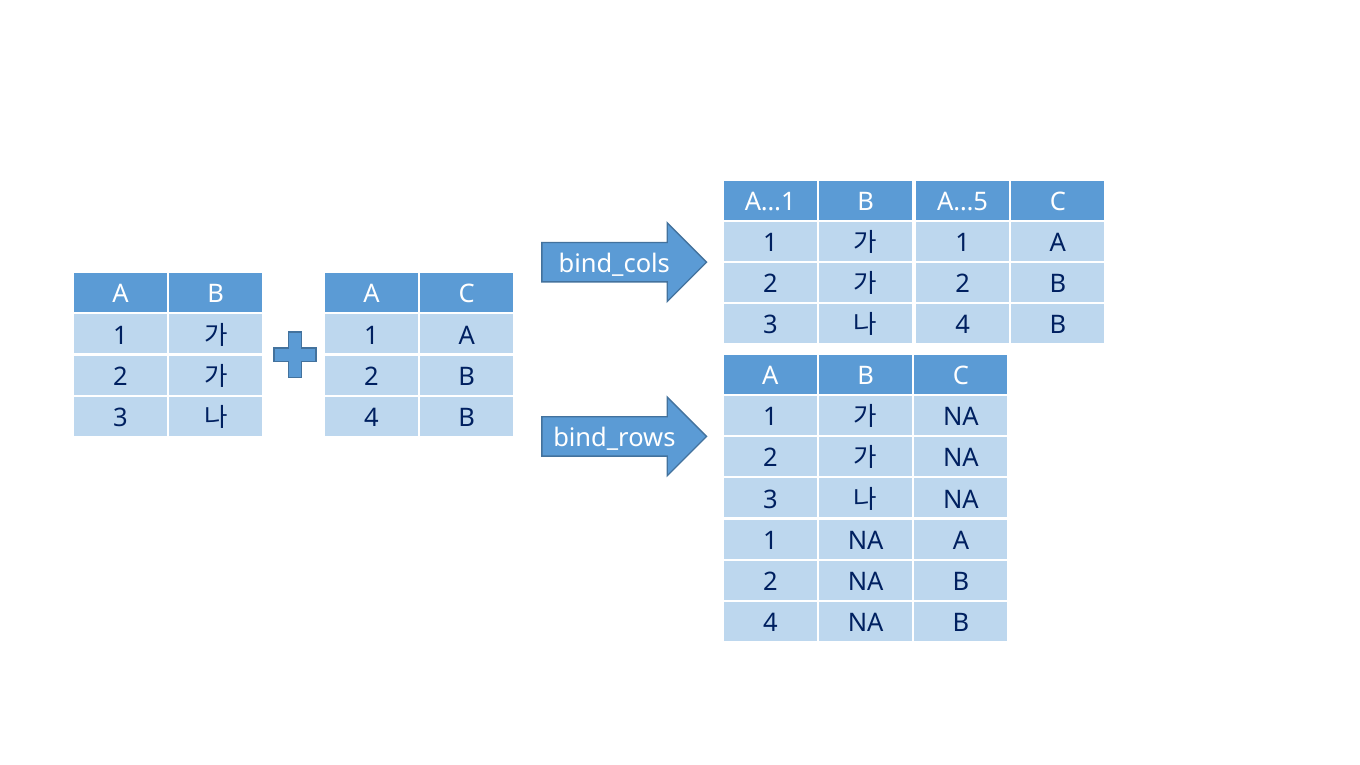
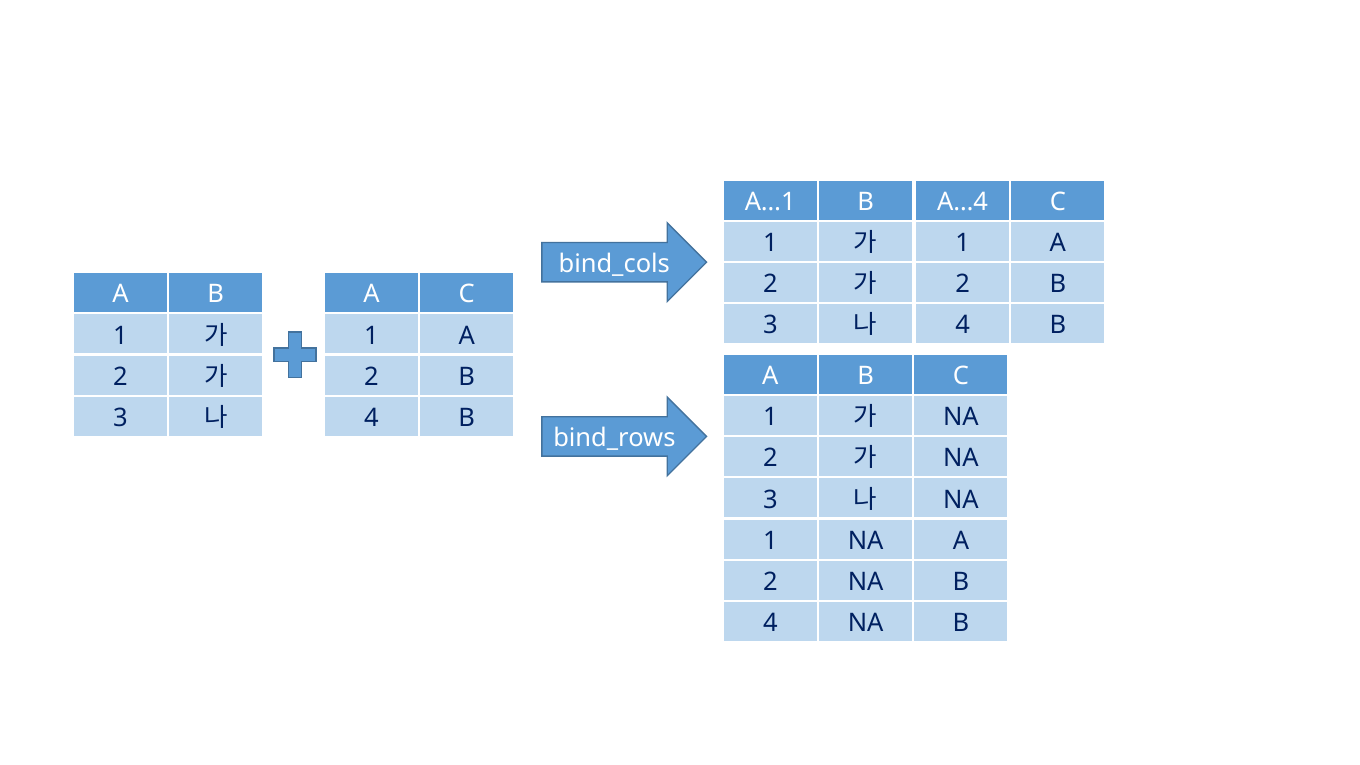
A…5: A…5 -> A…4 (963, 202)
